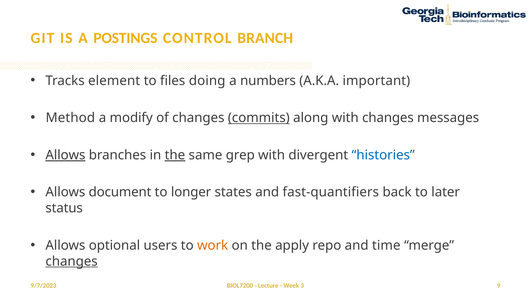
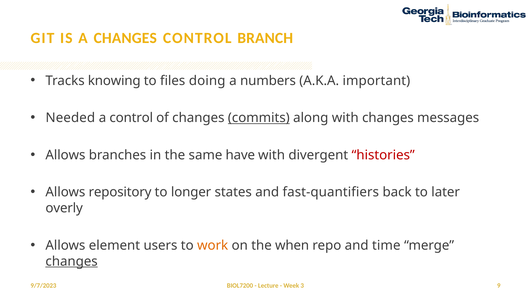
A POSTINGS: POSTINGS -> CHANGES (125, 38)
element: element -> knowing (114, 81)
Method: Method -> Needed (70, 118)
a modify: modify -> control (131, 118)
Allows underline: present -> none (65, 155)
the underline: present -> none (175, 155)
grep: grep -> have (240, 155)
histories colour: blue -> red (383, 155)
document: document -> repository (120, 192)
status: status -> overly (64, 208)
optional: optional -> element (114, 245)
apply: apply -> when (292, 245)
